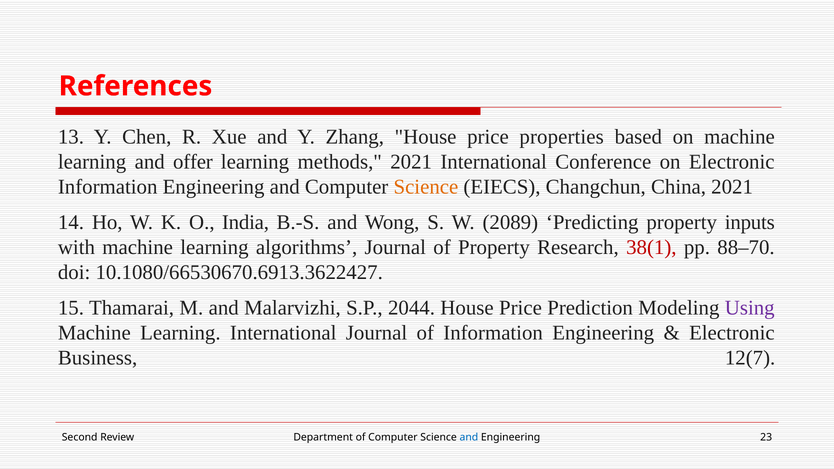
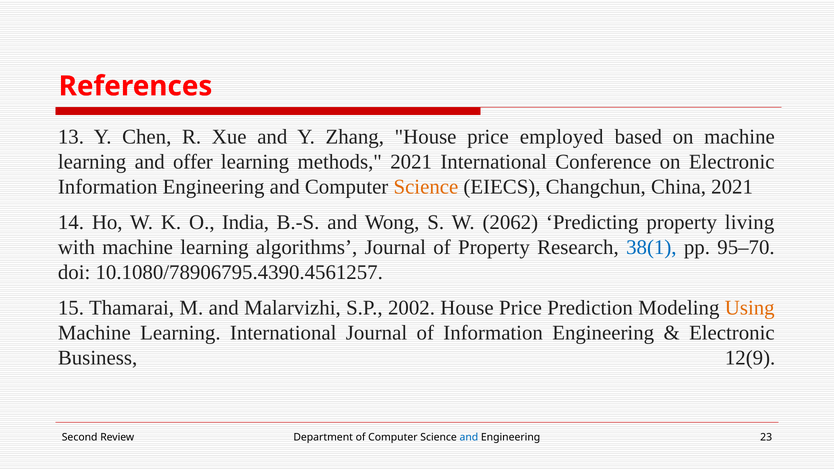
properties: properties -> employed (562, 137)
2089: 2089 -> 2062 (510, 222)
inputs: inputs -> living (750, 222)
38(1 colour: red -> blue (651, 247)
88–70: 88–70 -> 95–70 (746, 247)
10.1080/66530670.6913.3622427: 10.1080/66530670.6913.3622427 -> 10.1080/78906795.4390.4561257 (239, 272)
2044: 2044 -> 2002 (412, 308)
Using colour: purple -> orange (750, 308)
12(7: 12(7 -> 12(9 (750, 358)
